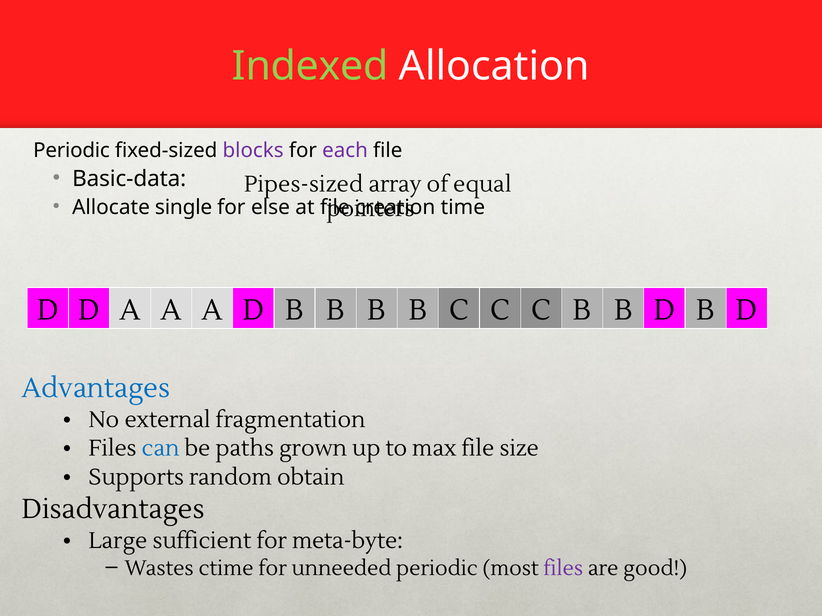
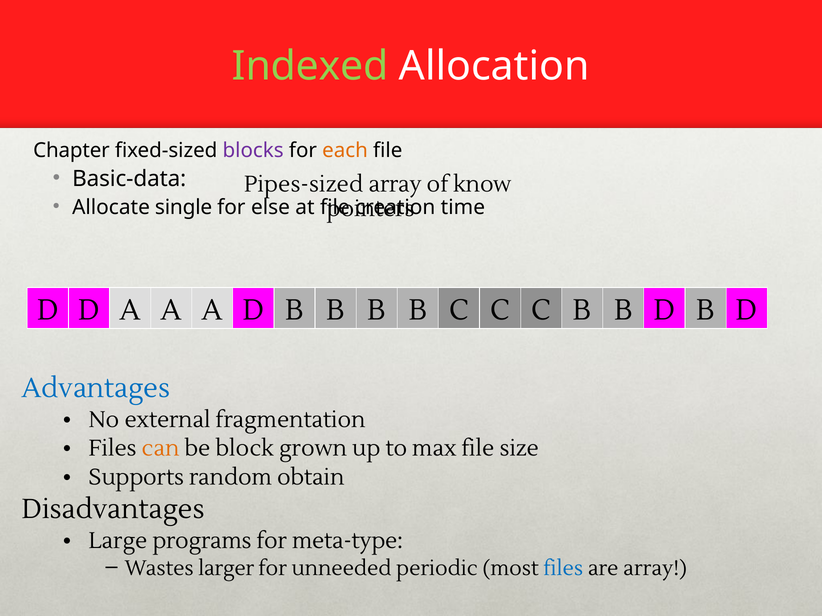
Periodic: Periodic -> Chapter (71, 151)
each colour: purple -> orange (345, 151)
equal: equal -> know (483, 185)
can colour: blue -> orange (161, 449)
paths: paths -> block (245, 449)
sufficient: sufficient -> programs (202, 541)
meta-byte: meta-byte -> meta-type (348, 541)
ctime: ctime -> larger (226, 569)
files colour: purple -> blue (563, 569)
are good: good -> array (655, 569)
